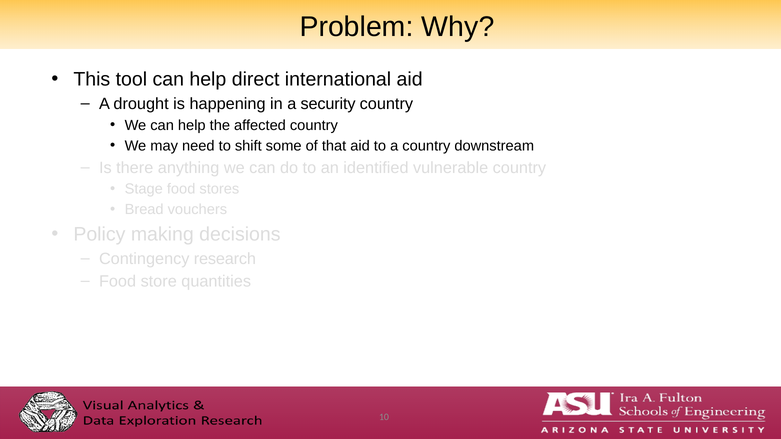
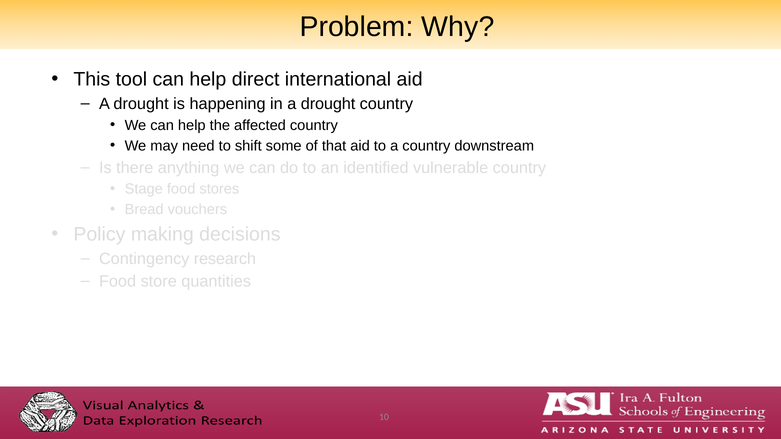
in a security: security -> drought (328, 104)
